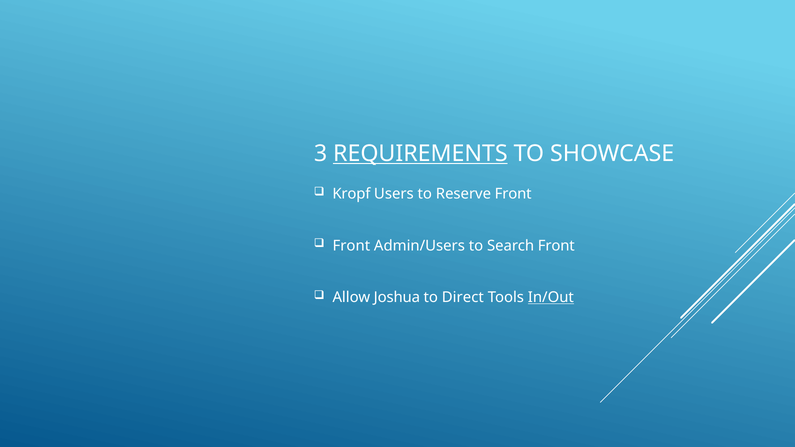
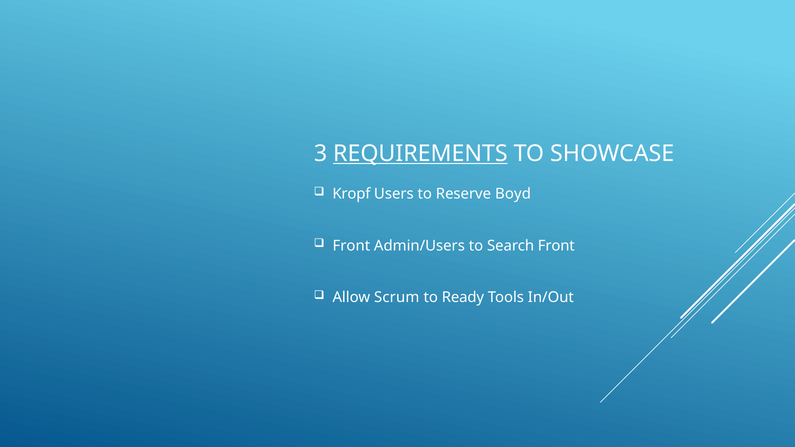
Reserve Front: Front -> Boyd (513, 194)
Joshua: Joshua -> Scrum (397, 297)
Direct: Direct -> Ready (463, 297)
In/Out underline: present -> none (551, 297)
